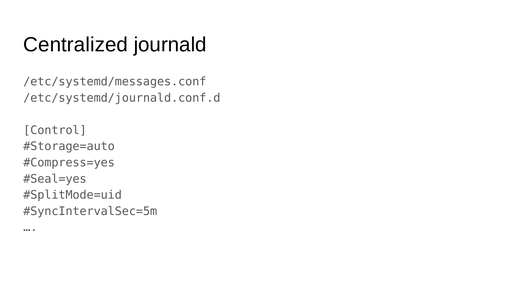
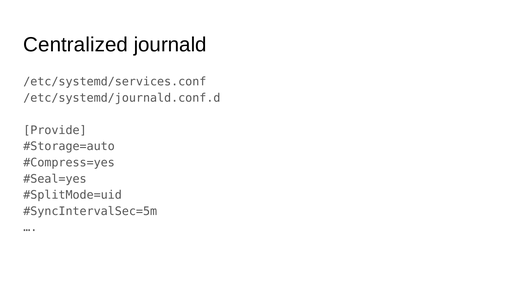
/etc/systemd/messages.conf: /etc/systemd/messages.conf -> /etc/systemd/services.conf (115, 82)
Control: Control -> Provide (55, 130)
